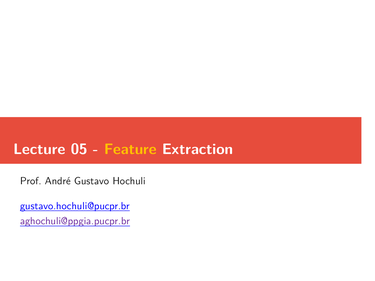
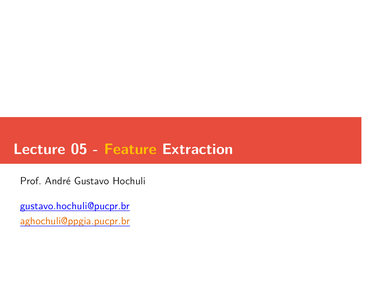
aghochuli@ppgia.pucpr.br colour: purple -> orange (75, 221)
